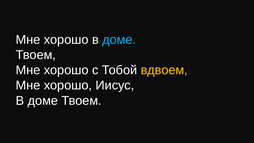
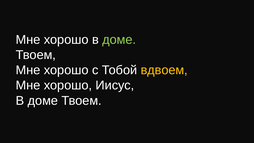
доме colour: light blue -> light green (119, 40)
